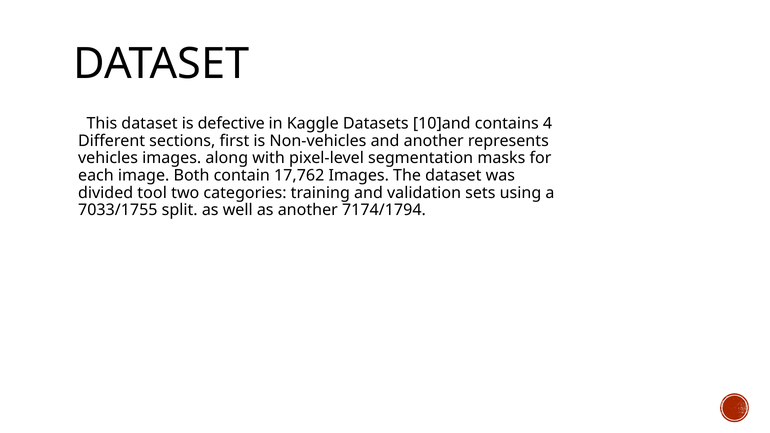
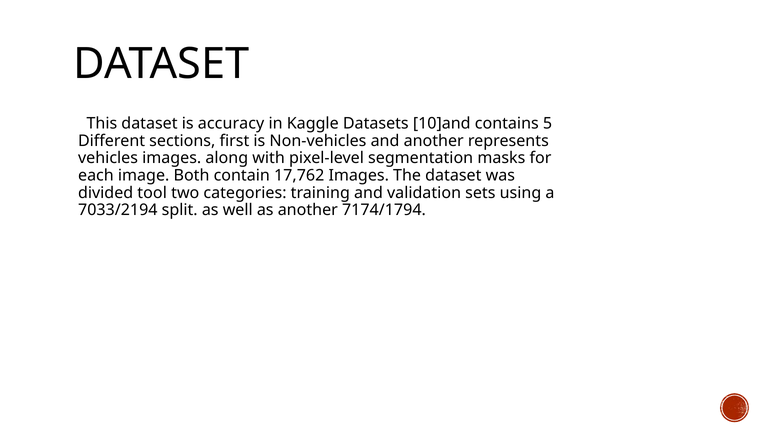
defective: defective -> accuracy (231, 123)
4: 4 -> 5 (548, 123)
7033/1755: 7033/1755 -> 7033/2194 (118, 210)
